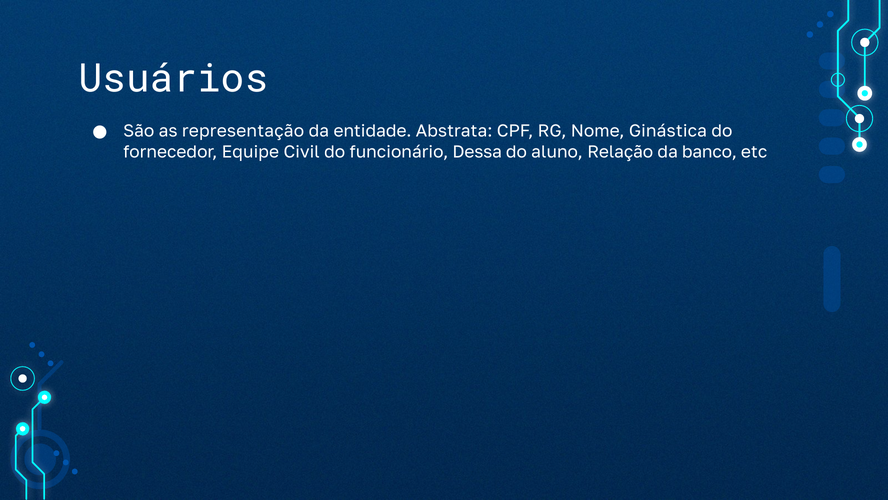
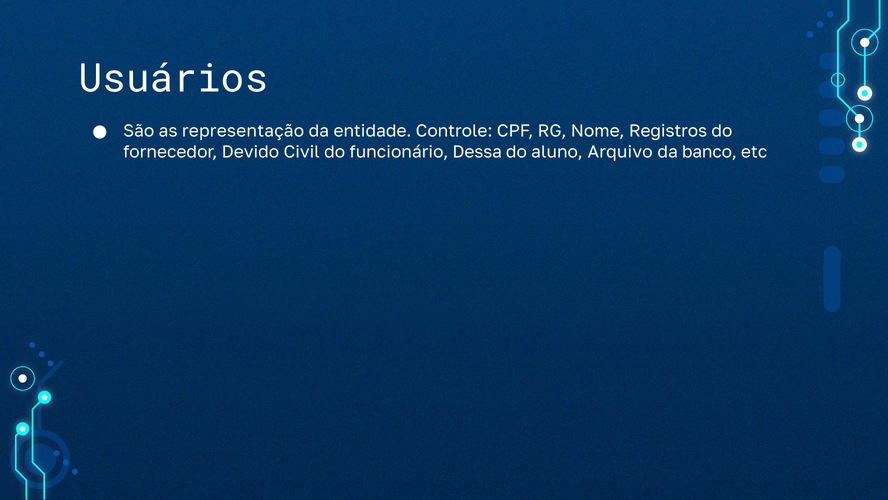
Abstrata: Abstrata -> Controle (454, 131)
Ginástica: Ginástica -> Registros (668, 131)
Equipe: Equipe -> Devido (250, 152)
Relação: Relação -> Arquivo (620, 152)
